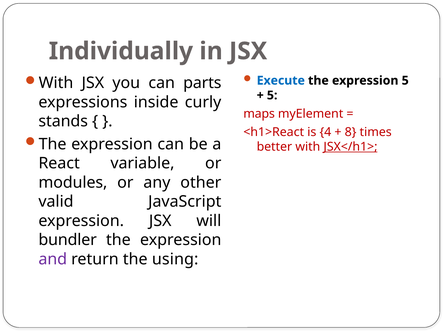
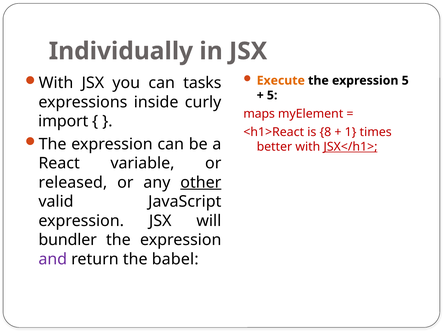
Execute colour: blue -> orange (281, 81)
parts: parts -> tasks (202, 83)
stands: stands -> import (63, 121)
4: 4 -> 8 (325, 132)
8: 8 -> 1 (351, 132)
modules: modules -> released (73, 183)
other underline: none -> present (201, 183)
using: using -> babel (175, 259)
